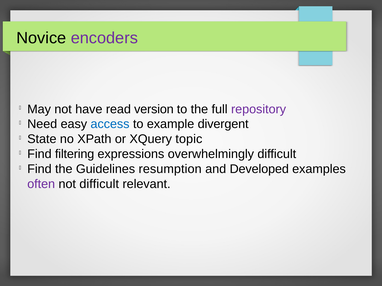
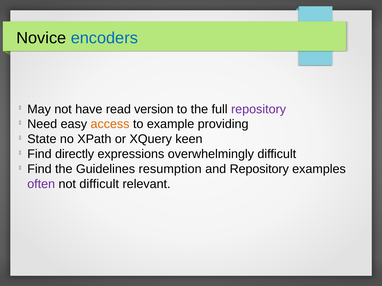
encoders colour: purple -> blue (104, 38)
access colour: blue -> orange (110, 124)
divergent: divergent -> providing (223, 124)
topic: topic -> keen (189, 139)
filtering: filtering -> directly (75, 154)
and Developed: Developed -> Repository (259, 169)
